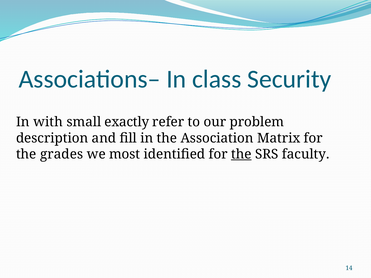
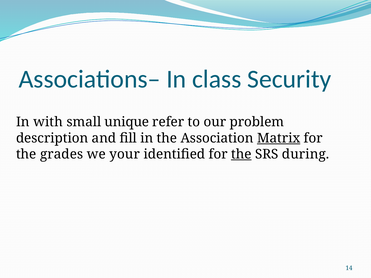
exactly: exactly -> unique (127, 122)
Matrix underline: none -> present (279, 138)
most: most -> your (125, 154)
faculty: faculty -> during (306, 154)
